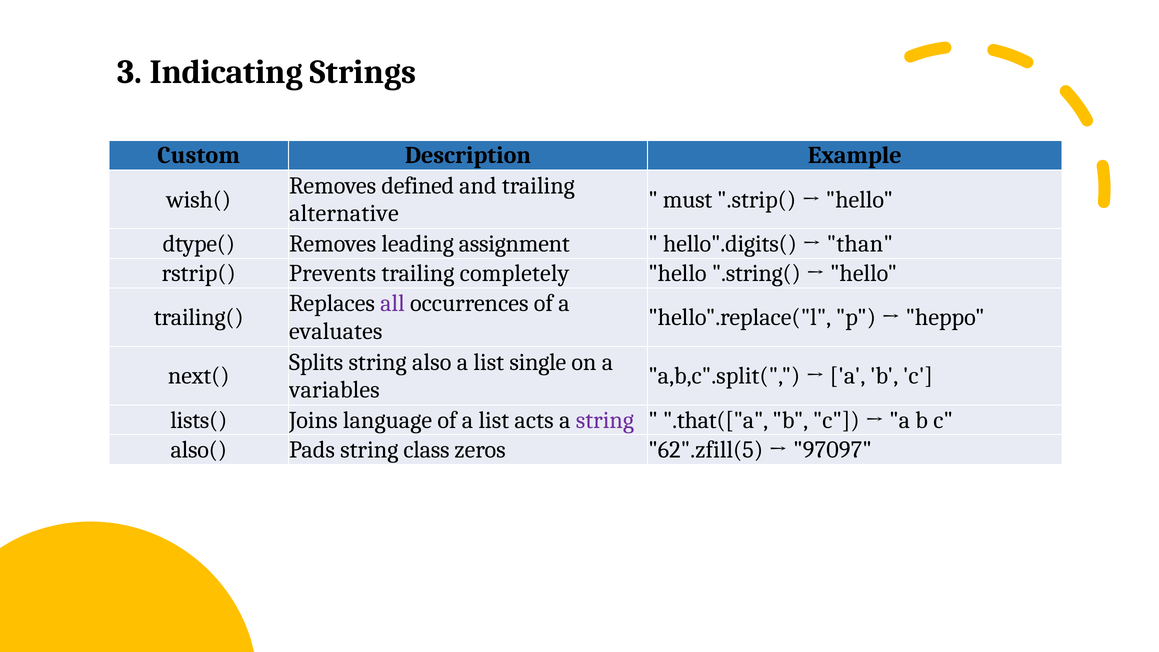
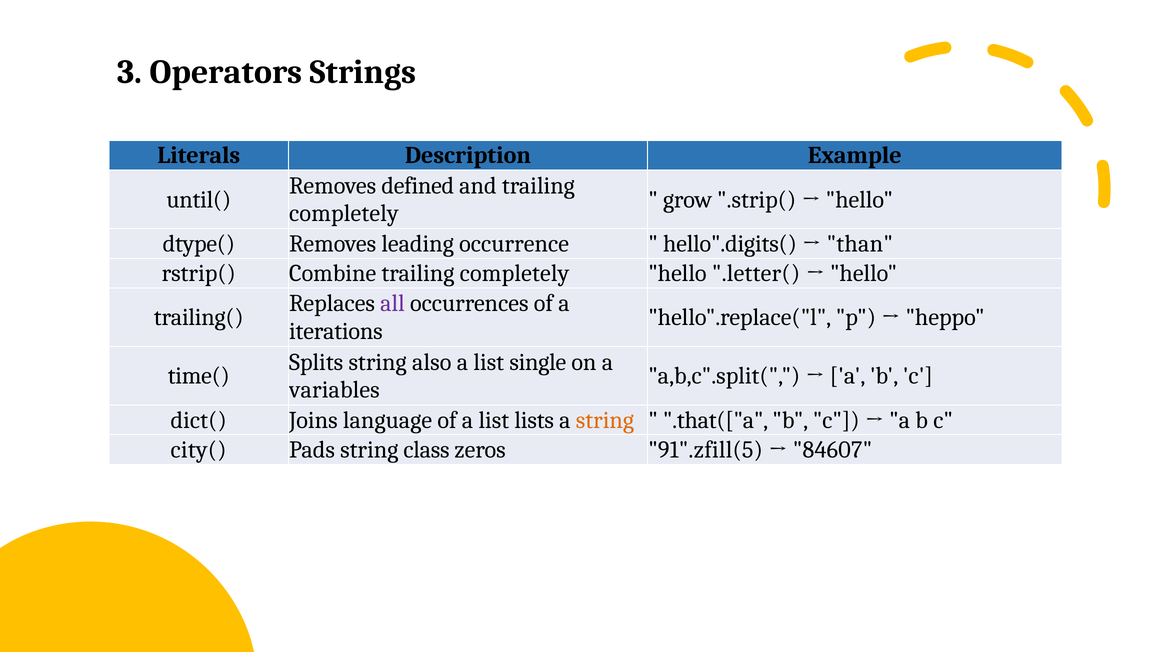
Indicating: Indicating -> Operators (226, 72)
Custom: Custom -> Literals (199, 155)
wish(: wish( -> until( (199, 200)
must: must -> grow (688, 200)
alternative: alternative -> completely (344, 213)
assignment: assignment -> occurrence (514, 244)
Prevents: Prevents -> Combine (333, 273)
.string(: .string( -> .letter( (756, 273)
evaluates: evaluates -> iterations (336, 331)
next(: next( -> time( (199, 376)
lists(: lists( -> dict( (199, 420)
acts: acts -> lists (534, 420)
string colour: purple -> orange (605, 420)
also(: also( -> city( (199, 450)
62".zfill(5: 62".zfill(5 -> 91".zfill(5 (706, 450)
97097: 97097 -> 84607 (832, 450)
